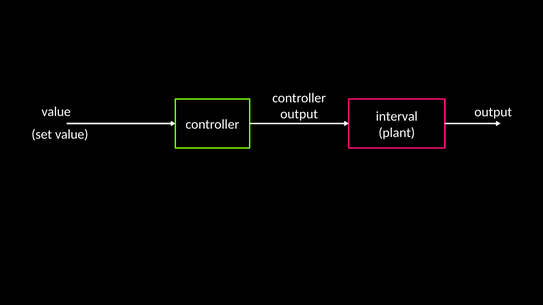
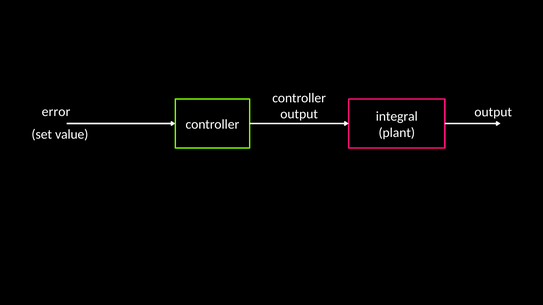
value: value -> error (56, 112)
interval: interval -> integral (397, 116)
